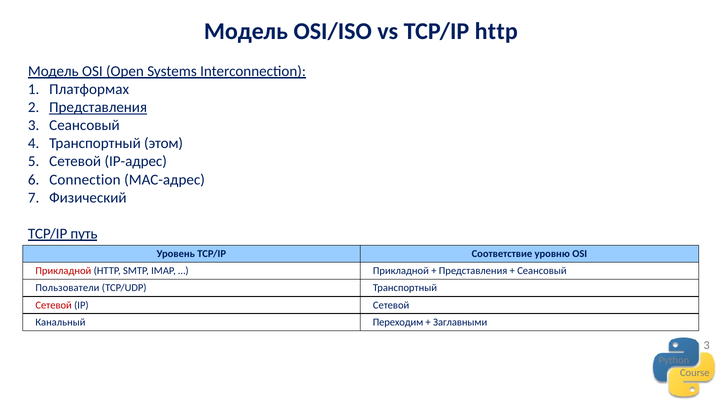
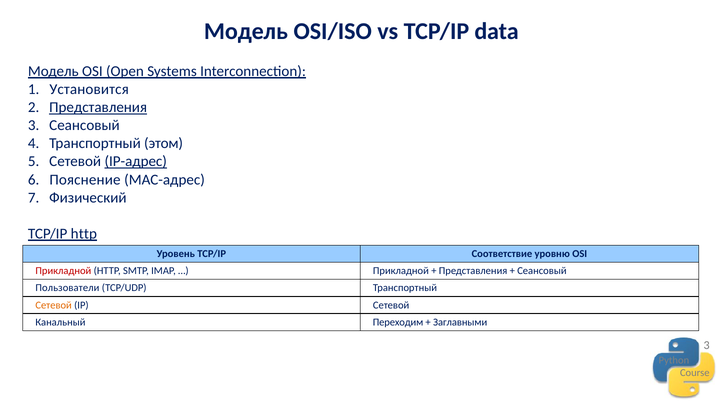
TCP/IP http: http -> data (497, 31)
Платформах: Платформах -> Установится (89, 89)
IP-адрес underline: none -> present (136, 162)
Connection: Connection -> Пояснение (85, 180)
TCP/IP путь: путь -> http (84, 234)
Сетевой colour: red -> orange (54, 305)
